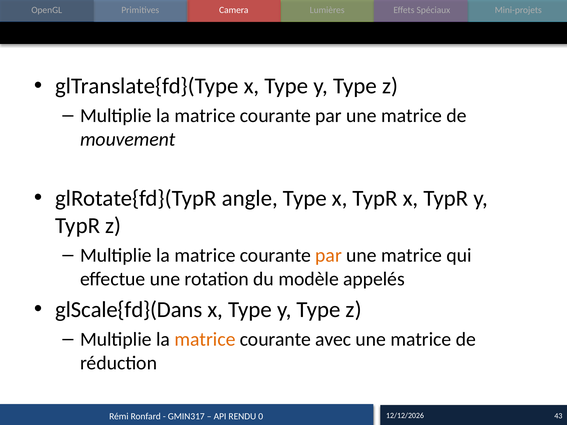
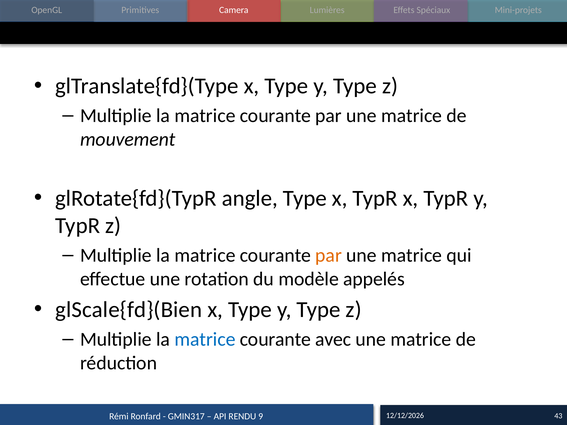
glScale{fd}(Dans: glScale{fd}(Dans -> glScale{fd}(Bien (129, 310)
matrice colour: orange -> blue (205, 340)
0: 0 -> 9 (261, 417)
